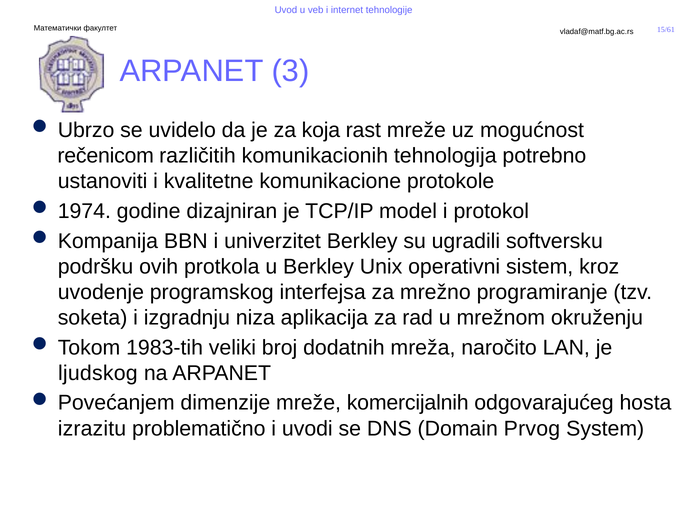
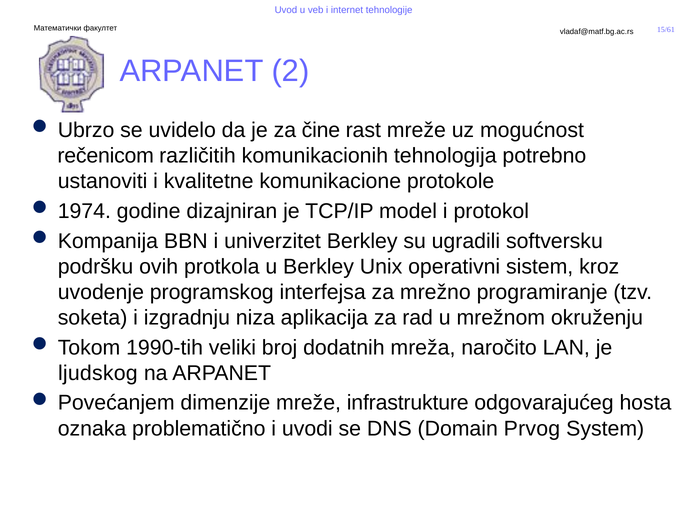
3: 3 -> 2 (291, 71)
koja: koja -> čine (321, 130)
1983-tih: 1983-tih -> 1990-tih (165, 347)
komercijalnih: komercijalnih -> infrastrukture (408, 403)
izrazitu: izrazitu -> oznaka (92, 428)
